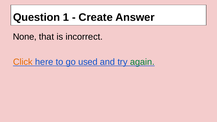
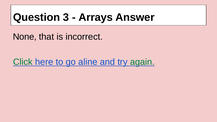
1: 1 -> 3 (66, 17)
Create: Create -> Arrays (96, 17)
Click colour: orange -> green (23, 62)
used: used -> aline (88, 62)
